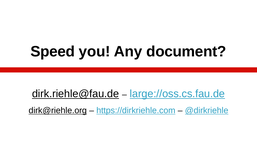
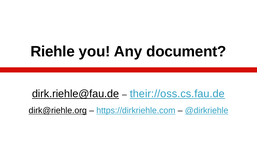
Speed: Speed -> Riehle (53, 51)
large://oss.cs.fau.de: large://oss.cs.fau.de -> their://oss.cs.fau.de (177, 94)
